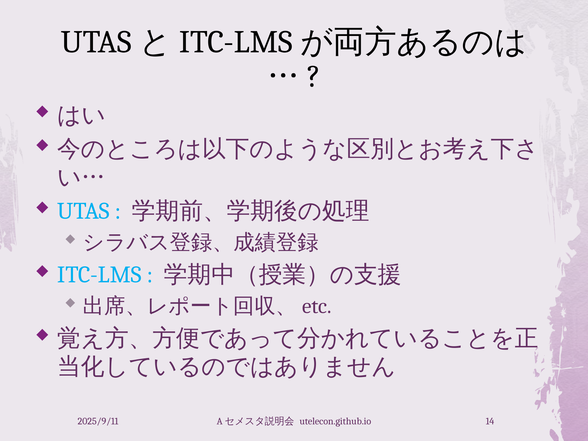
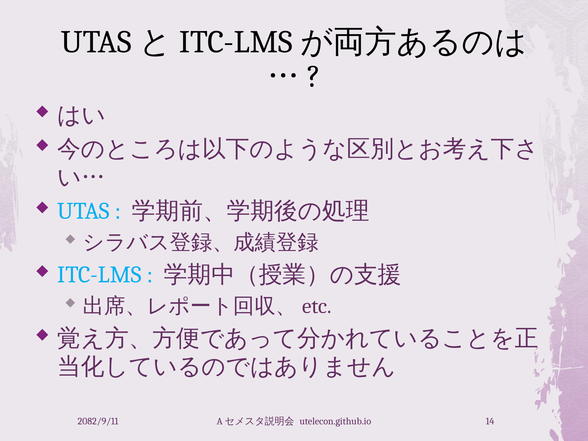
2025/9/11: 2025/9/11 -> 2082/9/11 (98, 421)
